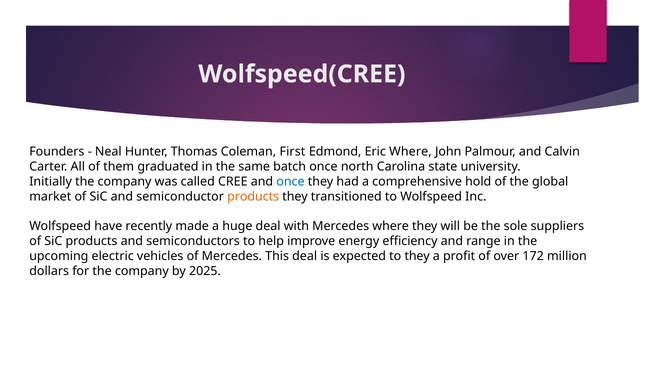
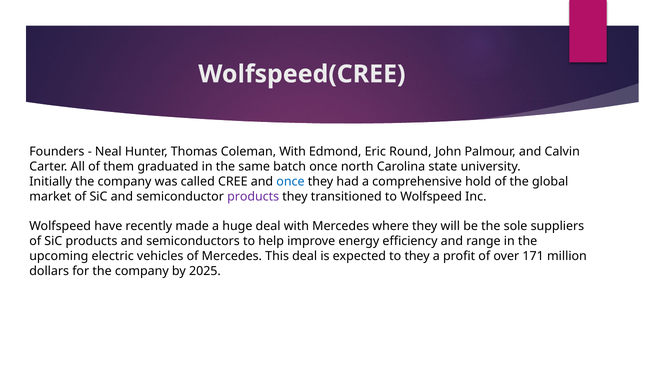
Coleman First: First -> With (293, 152)
Eric Where: Where -> Round (410, 152)
products colour: orange -> purple (253, 196)
172: 172 -> 171 (533, 256)
